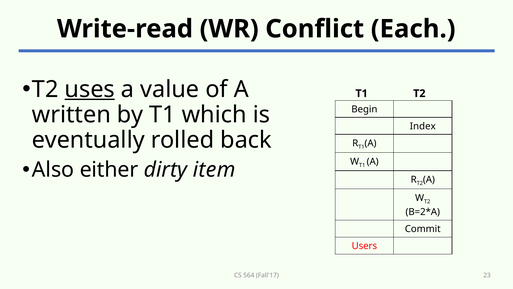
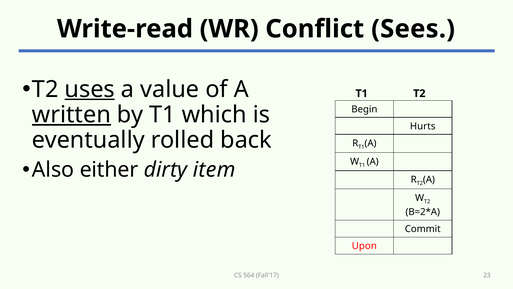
Each: Each -> Sees (413, 29)
written underline: none -> present (71, 115)
Index: Index -> Hurts (423, 126)
Users: Users -> Upon (364, 246)
